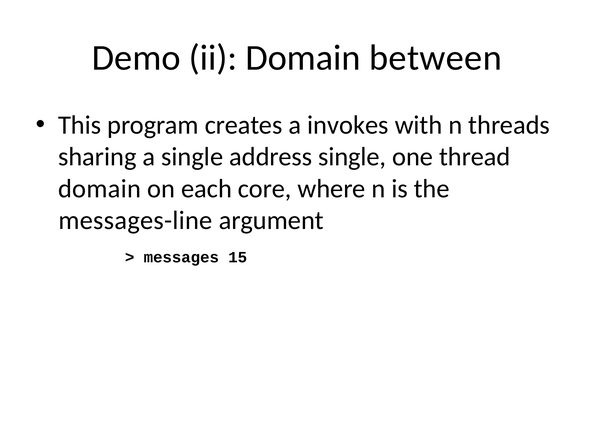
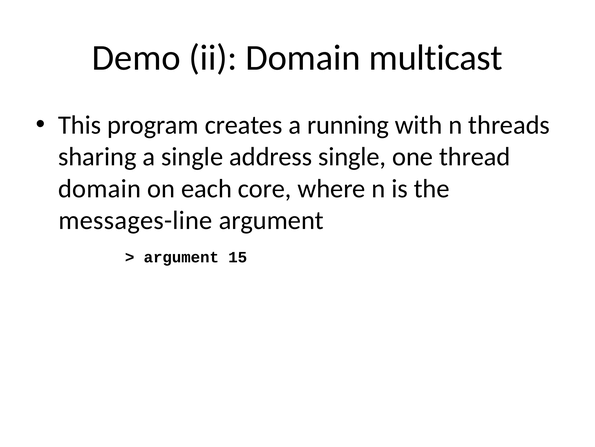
between: between -> multicast (436, 58)
invokes: invokes -> running (348, 125)
messages: messages -> argument (181, 257)
